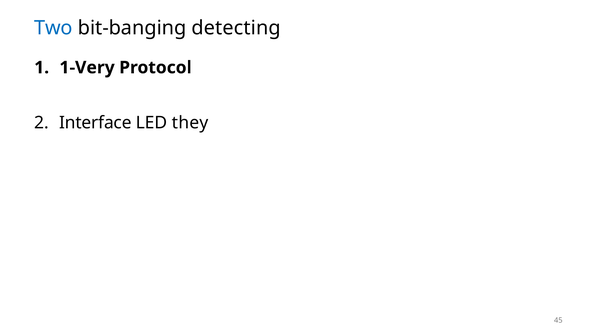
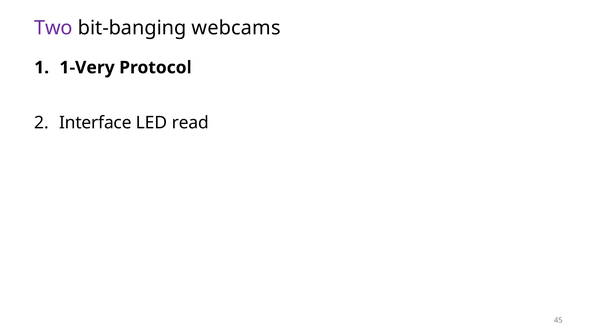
Two colour: blue -> purple (53, 28)
detecting: detecting -> webcams (236, 28)
they: they -> read (190, 123)
